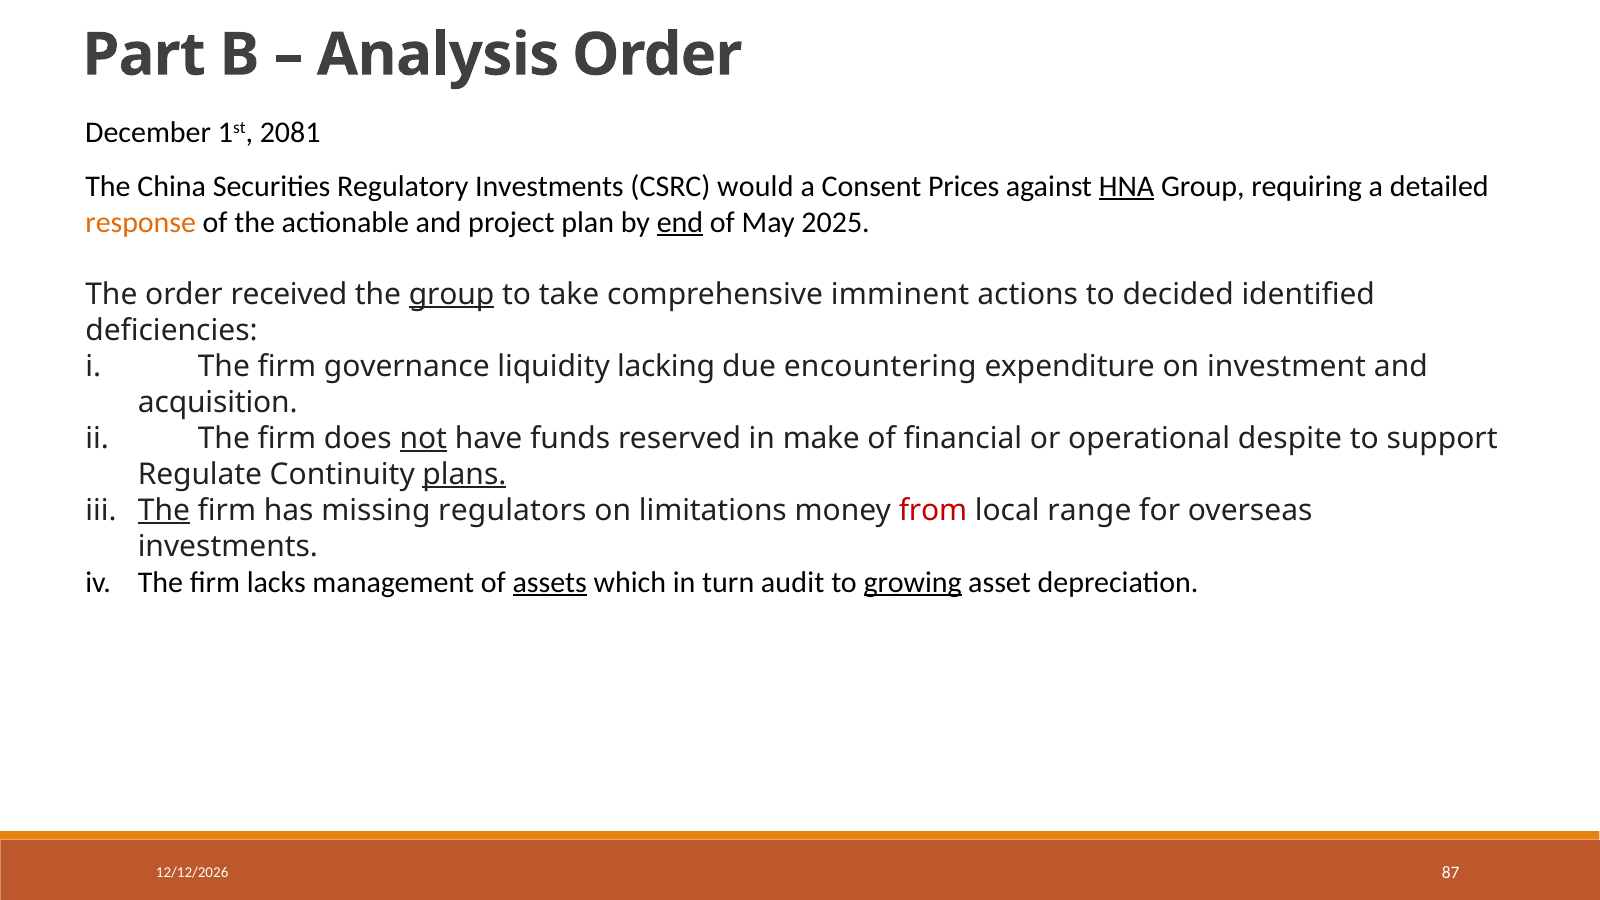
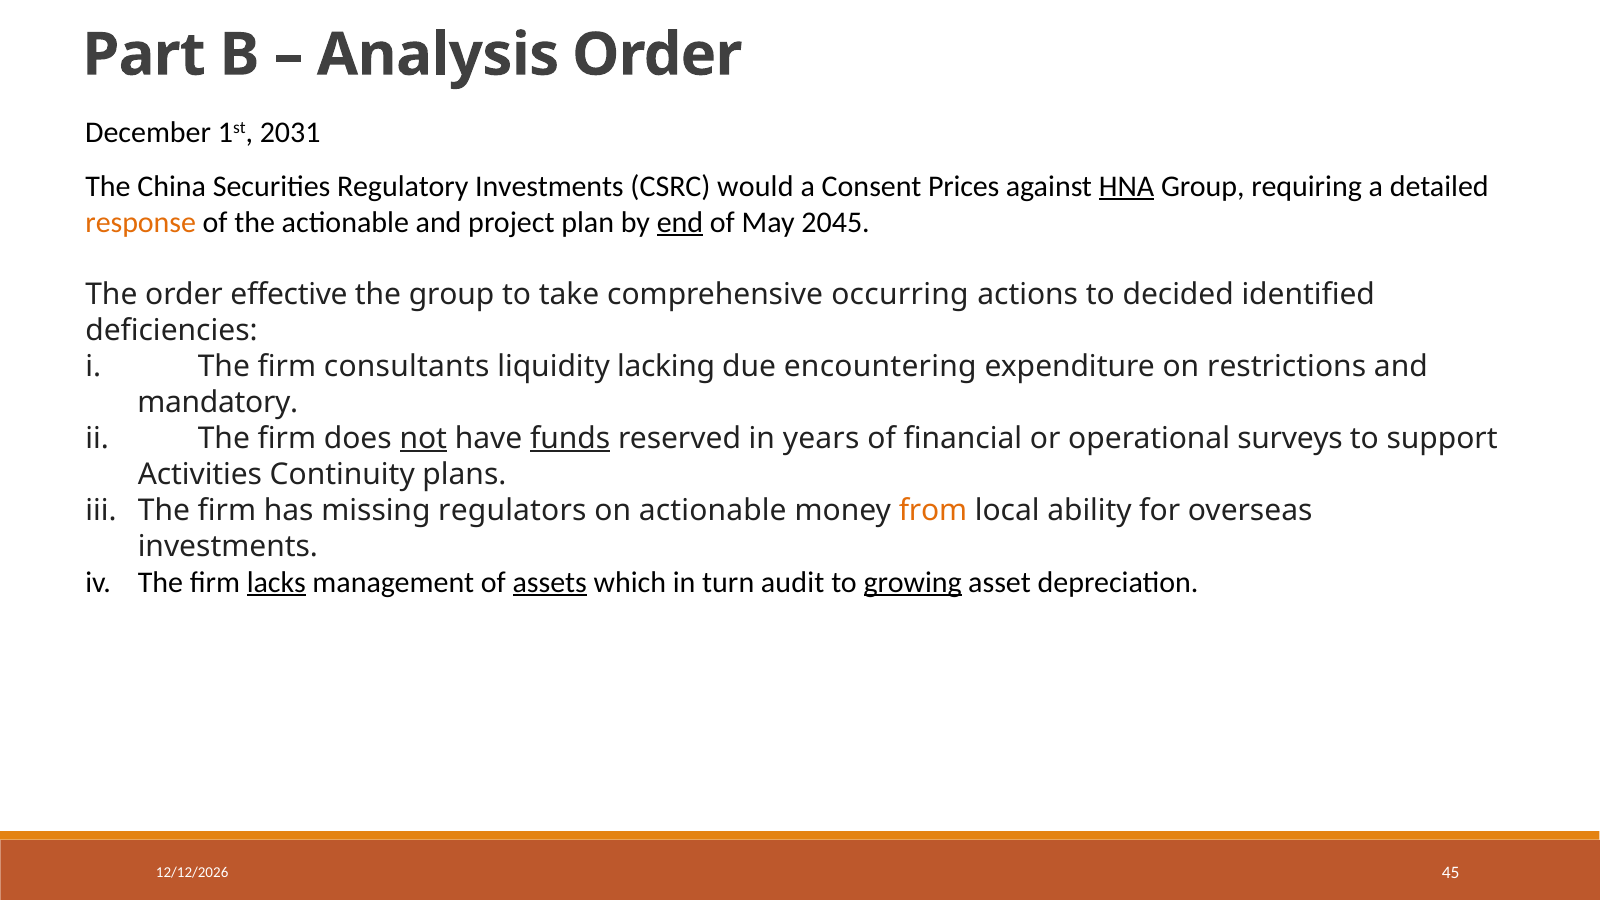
2081: 2081 -> 2031 (290, 133)
2025: 2025 -> 2045 (836, 222)
received: received -> effective (289, 294)
group underline: present -> none (452, 294)
imminent: imminent -> occurring (900, 294)
governance: governance -> consultants (407, 366)
investment: investment -> restrictions (1287, 366)
acquisition: acquisition -> mandatory (218, 402)
funds underline: none -> present (570, 438)
make: make -> years (821, 438)
despite: despite -> surveys (1290, 438)
Regulate: Regulate -> Activities (200, 474)
plans underline: present -> none (464, 474)
The underline: present -> none (164, 510)
on limitations: limitations -> actionable (713, 510)
from colour: red -> orange (933, 510)
range: range -> ability (1090, 510)
lacks underline: none -> present (276, 582)
87: 87 -> 45 (1451, 873)
